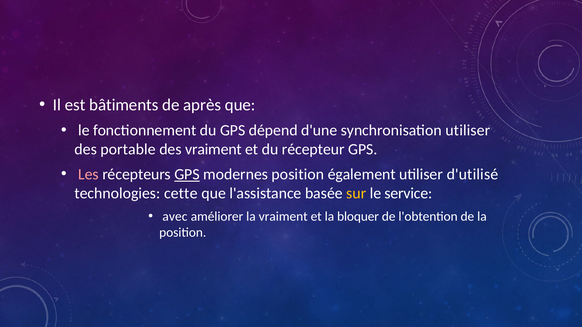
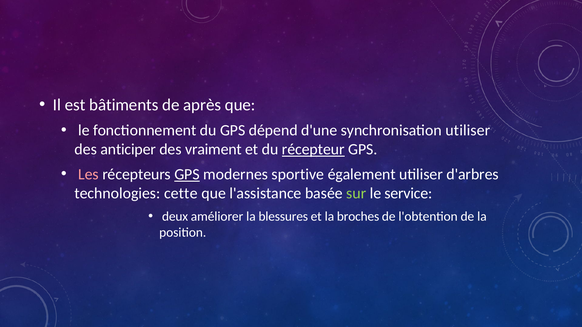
portable: portable -> anticiper (128, 149)
récepteur underline: none -> present (313, 149)
modernes position: position -> sportive (298, 175)
d'utilisé: d'utilisé -> d'arbres (473, 175)
sur colour: yellow -> light green (356, 193)
avec: avec -> deux (175, 217)
la vraiment: vraiment -> blessures (283, 217)
bloquer: bloquer -> broches (358, 217)
